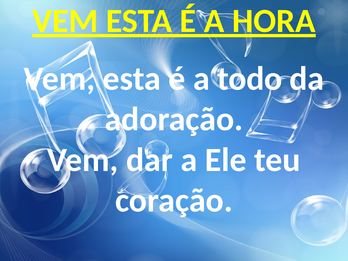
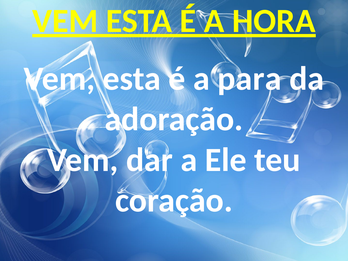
todo: todo -> para (249, 79)
